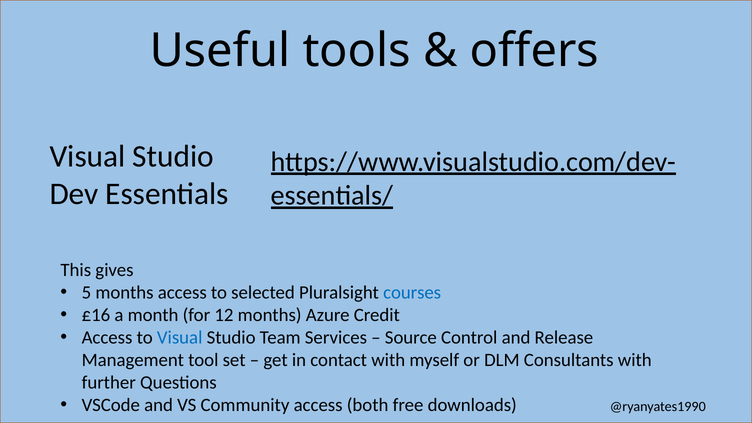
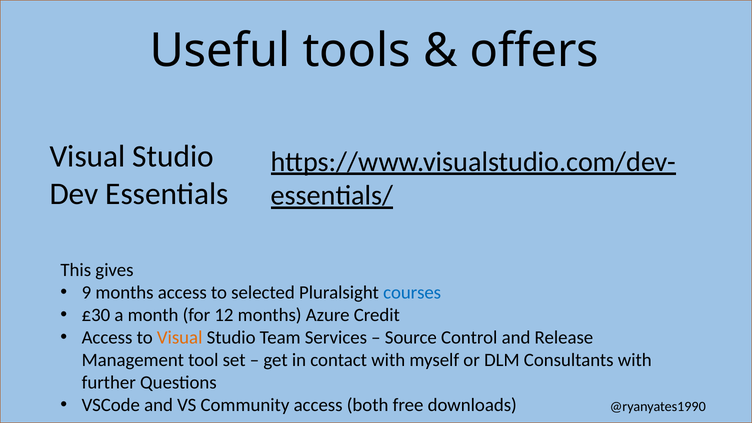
5: 5 -> 9 (86, 292)
£16: £16 -> £30 (96, 315)
Visual colour: blue -> orange (180, 338)
